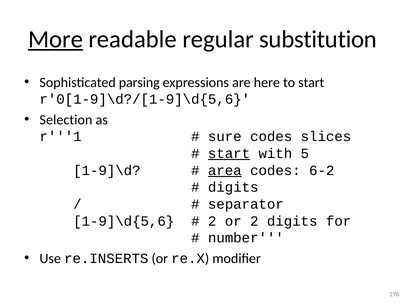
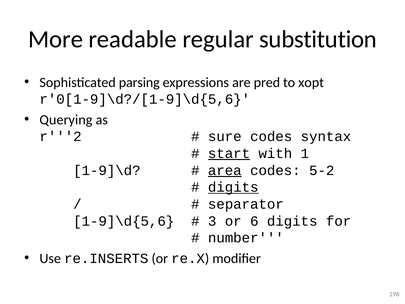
More underline: present -> none (56, 39)
here: here -> pred (267, 82)
to start: start -> xopt (311, 82)
Selection: Selection -> Querying (66, 120)
r'''1: r'''1 -> r'''2 (61, 137)
slices: slices -> syntax (326, 137)
5: 5 -> 1 (305, 153)
6-2: 6-2 -> 5-2 (322, 170)
digits underline: none -> present (233, 187)
2: 2 -> 3 (212, 221)
or 2: 2 -> 6 (254, 221)
